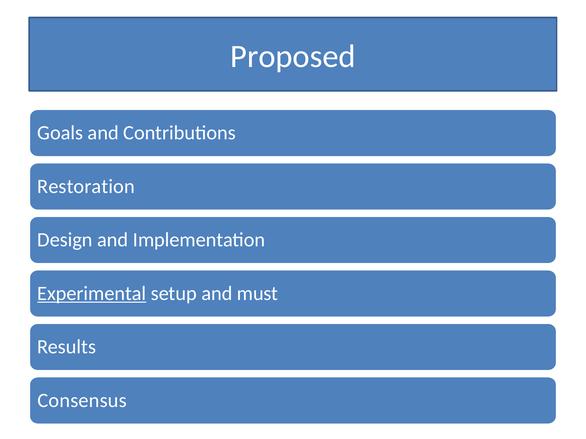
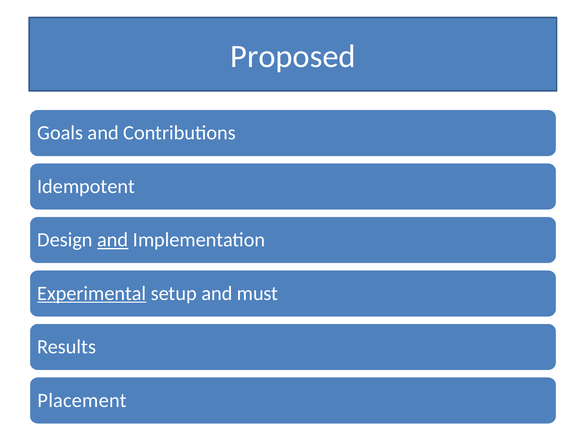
Restoration: Restoration -> Idempotent (86, 187)
and underline: none -> present (113, 240)
Consensus: Consensus -> Placement (82, 401)
